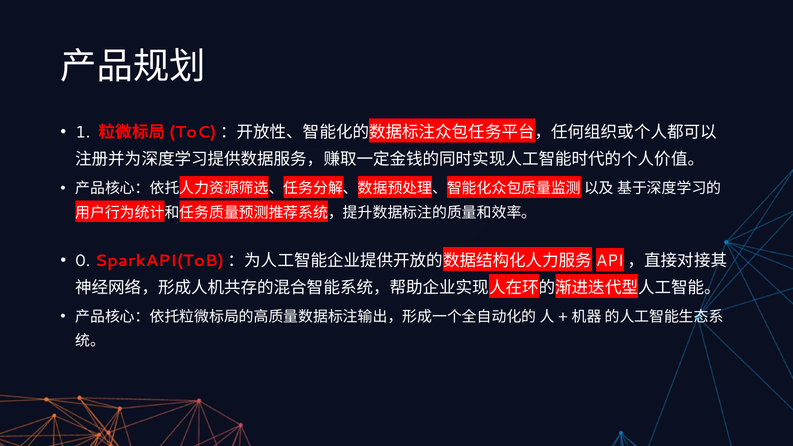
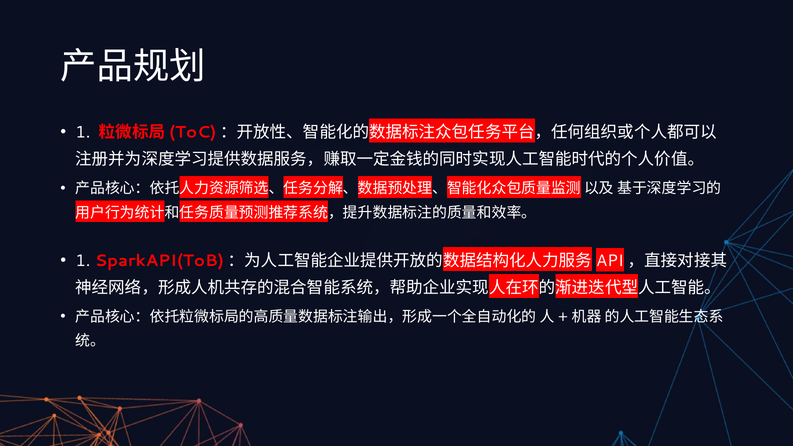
0: 0 -> 1 (83, 261)
